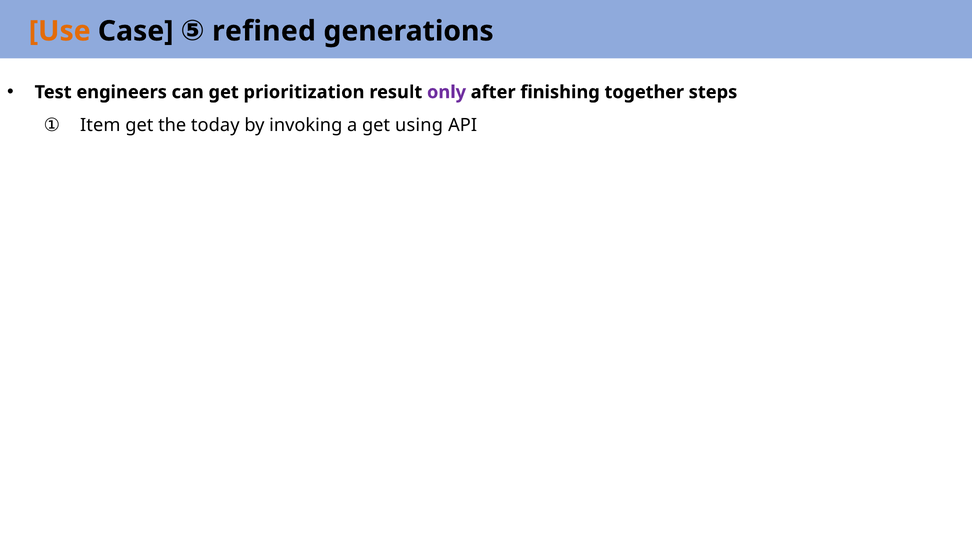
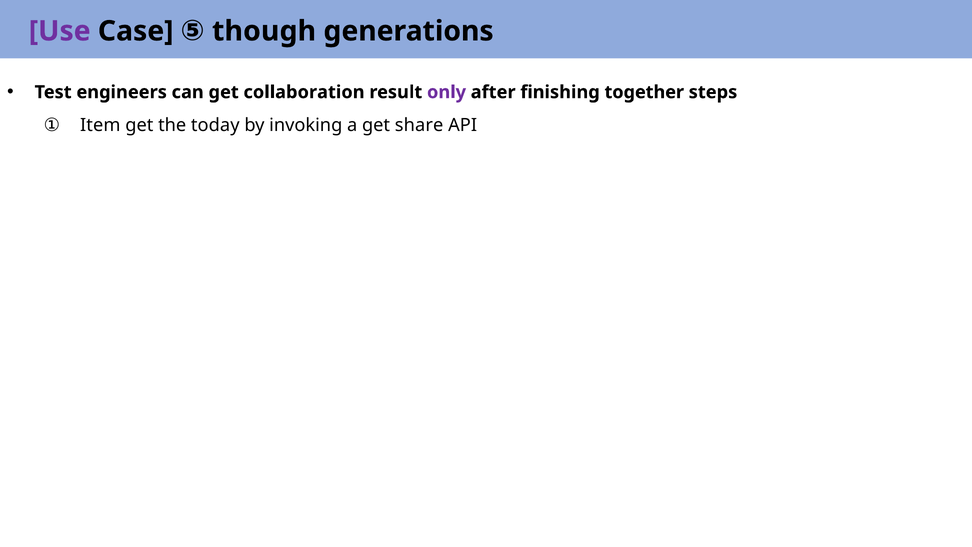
Use colour: orange -> purple (60, 31)
refined: refined -> though (264, 31)
prioritization: prioritization -> collaboration (304, 92)
using: using -> share (419, 125)
